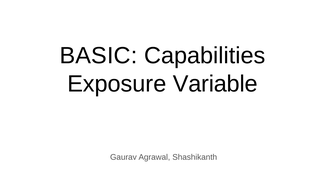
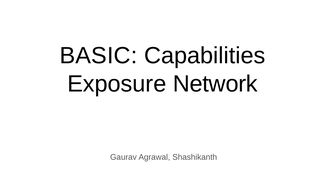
Variable: Variable -> Network (215, 84)
